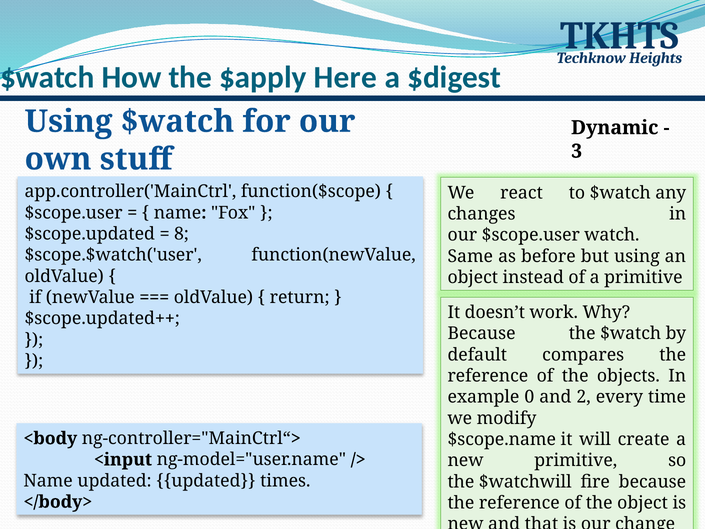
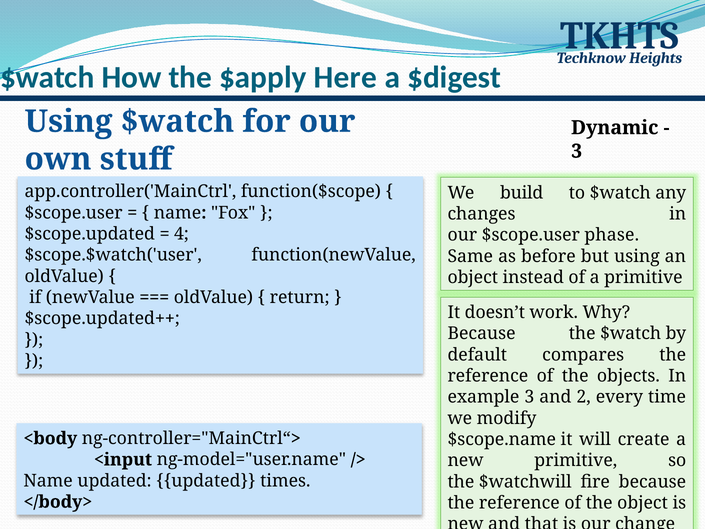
react: react -> build (522, 193)
8: 8 -> 4 (181, 234)
watch: watch -> phase (612, 235)
example 0: 0 -> 3 (529, 397)
